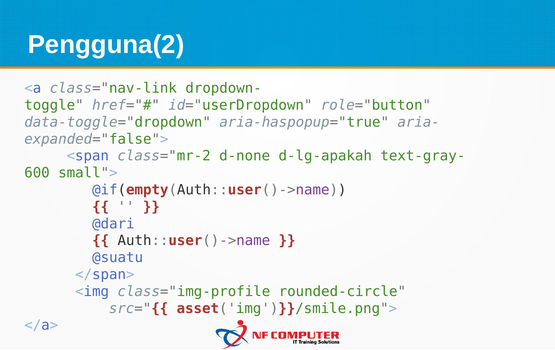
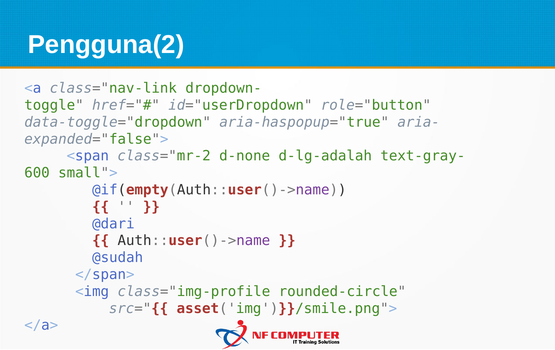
d-lg-apakah: d-lg-apakah -> d-lg-adalah (325, 156)
@suatu: @suatu -> @sudah (118, 257)
